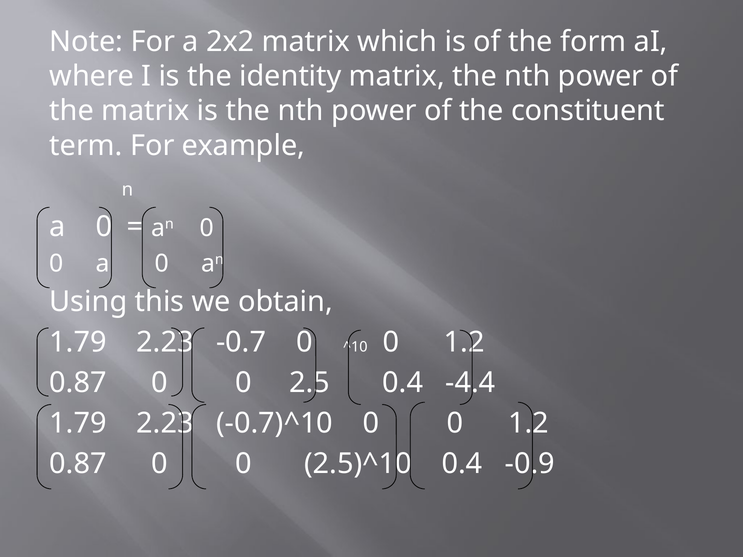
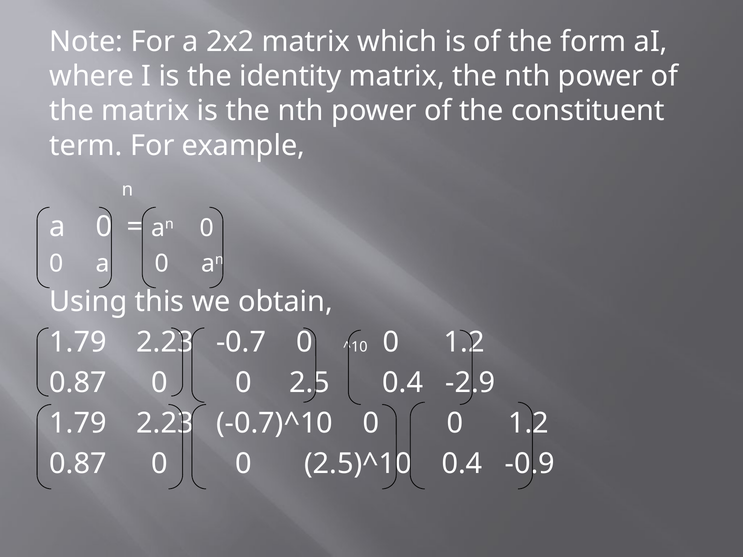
-4.4: -4.4 -> -2.9 (470, 383)
